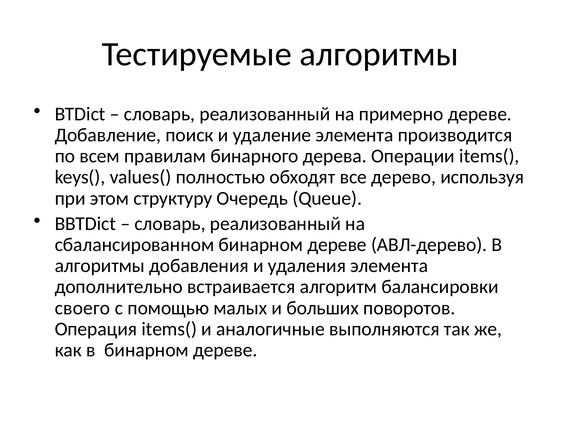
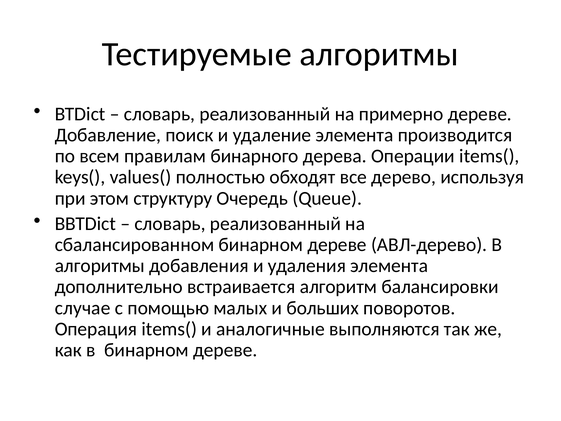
своего: своего -> случае (83, 308)
